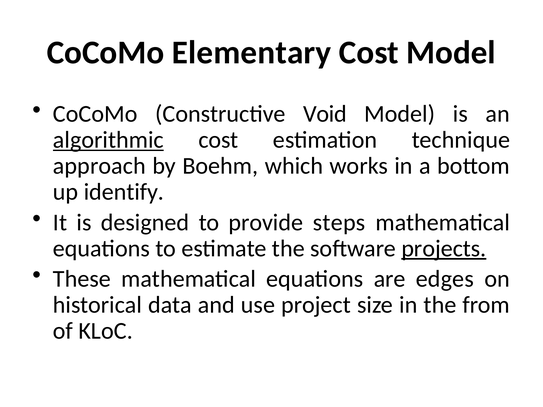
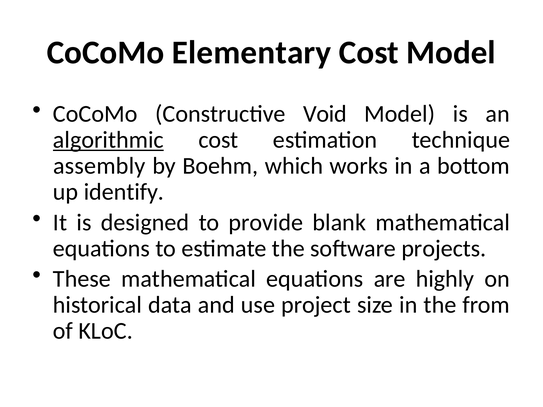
approach: approach -> assembly (99, 166)
steps: steps -> blank (339, 223)
projects underline: present -> none (444, 249)
edges: edges -> highly (445, 279)
